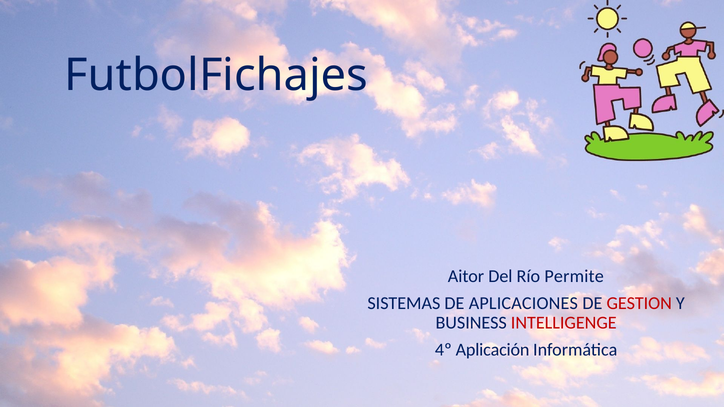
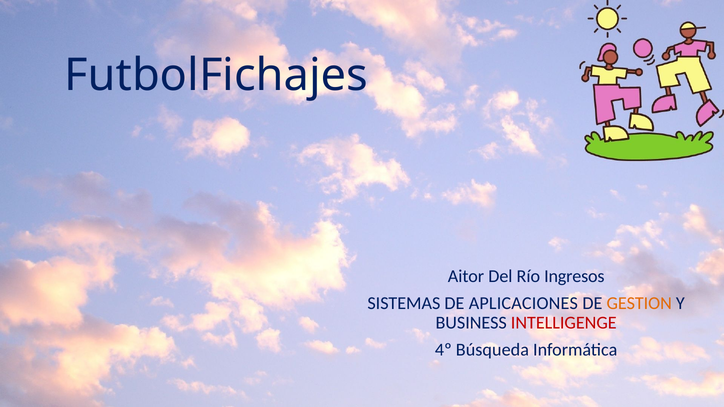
Permite: Permite -> Ingresos (574, 276)
GESTION colour: red -> orange (639, 304)
Aplicación: Aplicación -> Búsqueda (492, 350)
